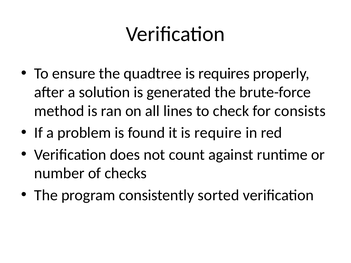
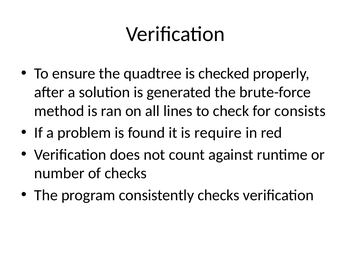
requires: requires -> checked (224, 74)
consistently sorted: sorted -> checks (219, 195)
